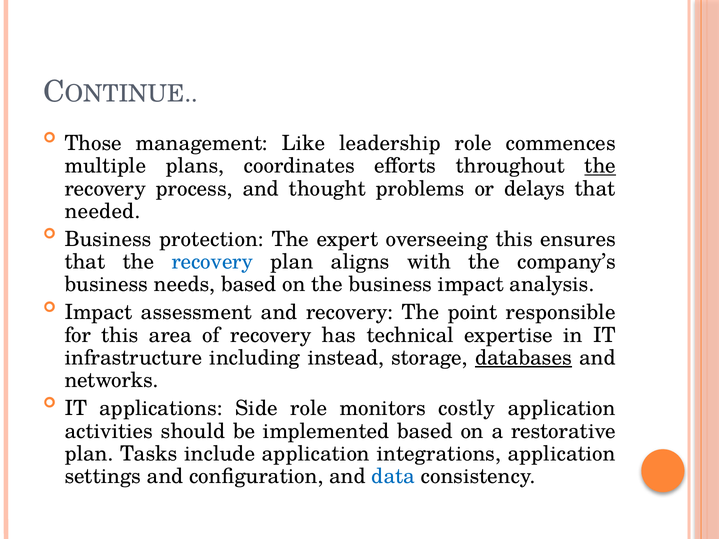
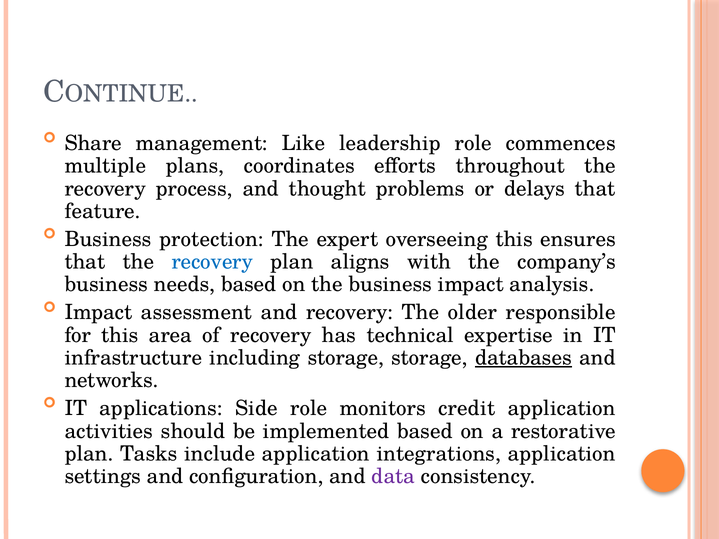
Those: Those -> Share (93, 143)
the underline: present -> none (600, 166)
needed: needed -> feature (103, 211)
point: point -> older (472, 313)
including instead: instead -> storage (346, 358)
costly: costly -> credit (467, 409)
data colour: blue -> purple (393, 477)
